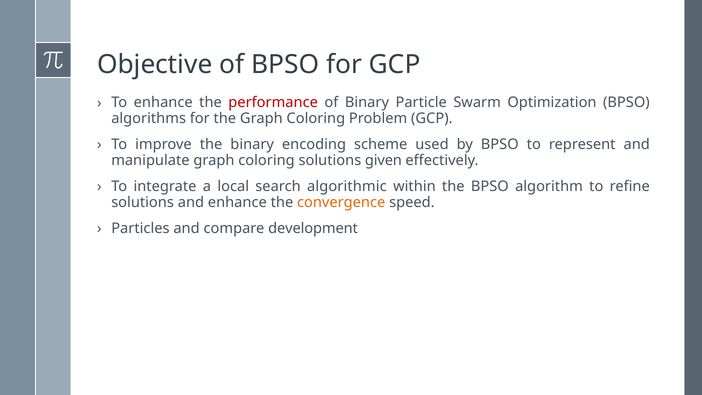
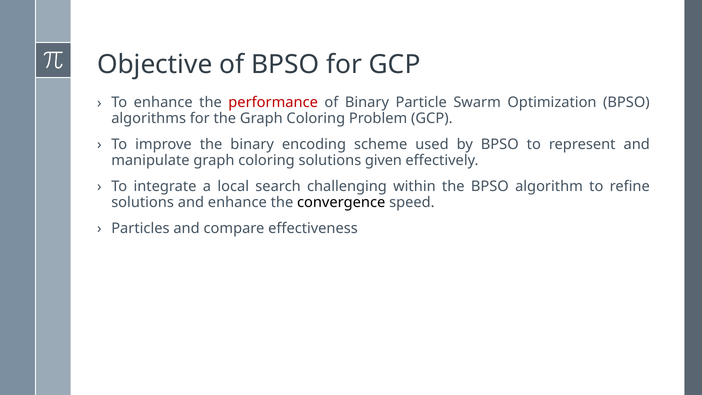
algorithmic: algorithmic -> challenging (347, 186)
convergence colour: orange -> black (341, 202)
development: development -> effectiveness (313, 228)
